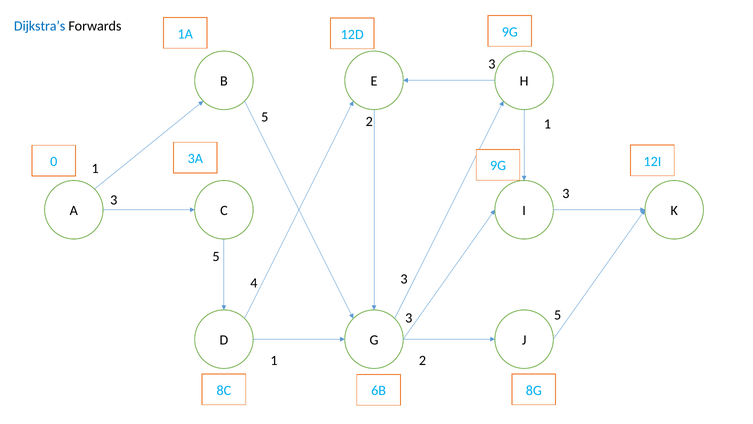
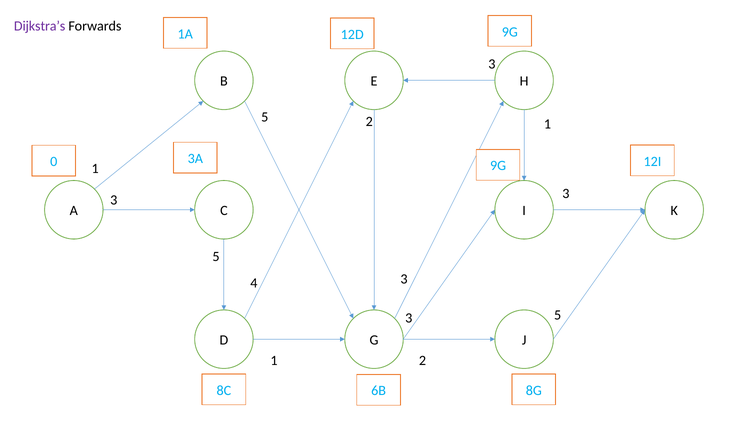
Dijkstra’s colour: blue -> purple (40, 26)
